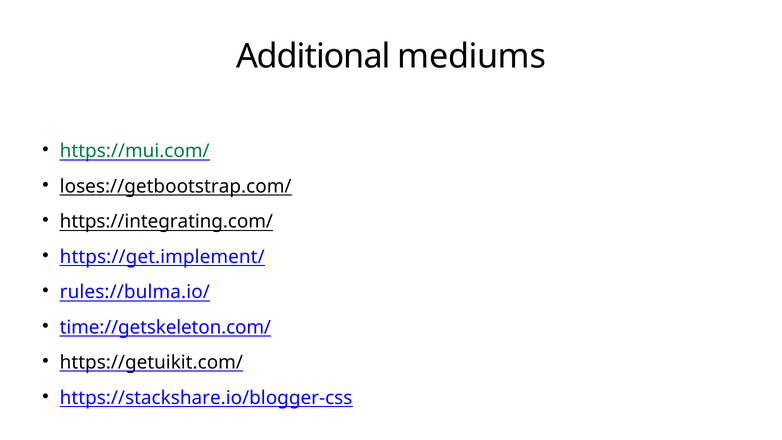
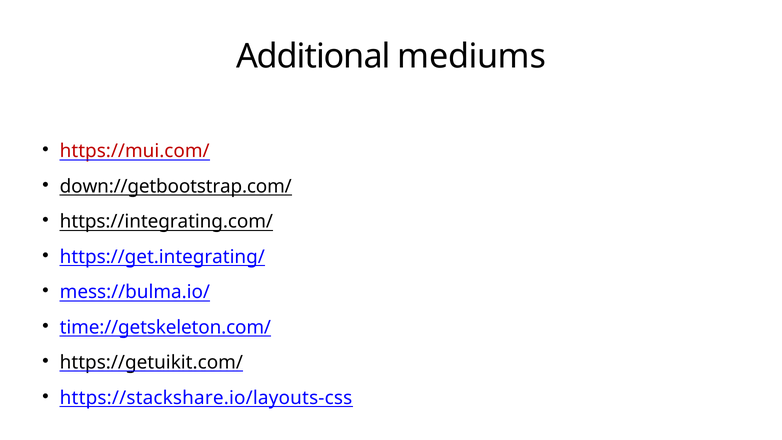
https://mui.com/ colour: green -> red (135, 151)
loses://getbootstrap.com/: loses://getbootstrap.com/ -> down://getbootstrap.com/ (176, 186)
https://get.implement/: https://get.implement/ -> https://get.integrating/ (162, 257)
rules://bulma.io/: rules://bulma.io/ -> mess://bulma.io/ (135, 292)
https://stackshare.io/blogger-css: https://stackshare.io/blogger-css -> https://stackshare.io/layouts-css (206, 398)
